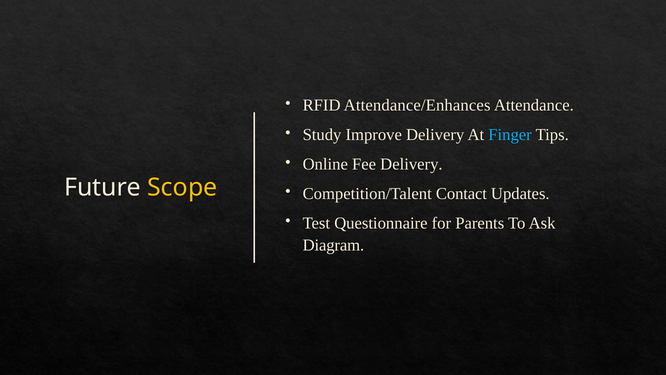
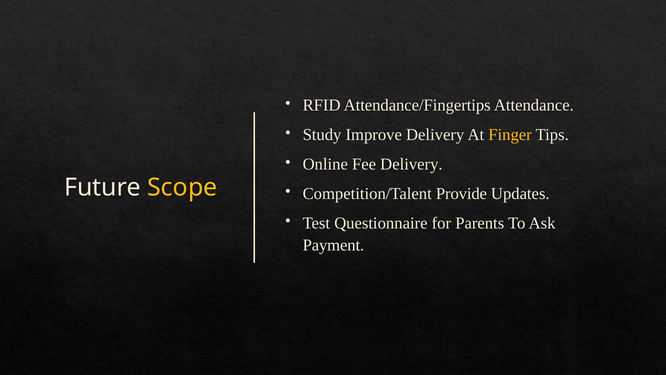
Attendance/Enhances: Attendance/Enhances -> Attendance/Fingertips (417, 105)
Finger colour: light blue -> yellow (510, 135)
Contact: Contact -> Provide (461, 194)
Diagram: Diagram -> Payment (333, 245)
